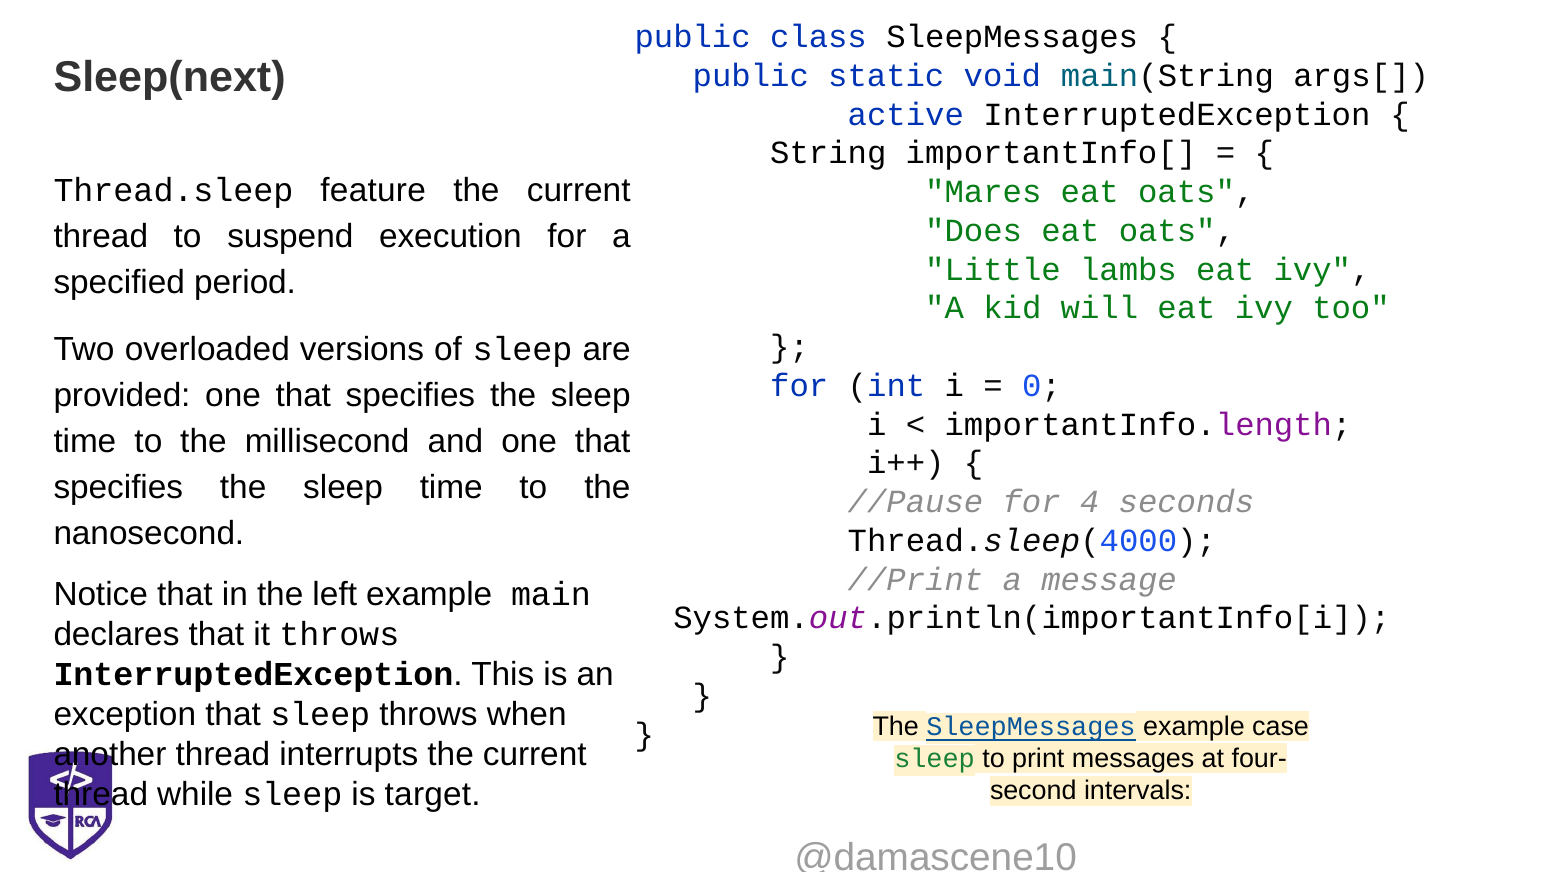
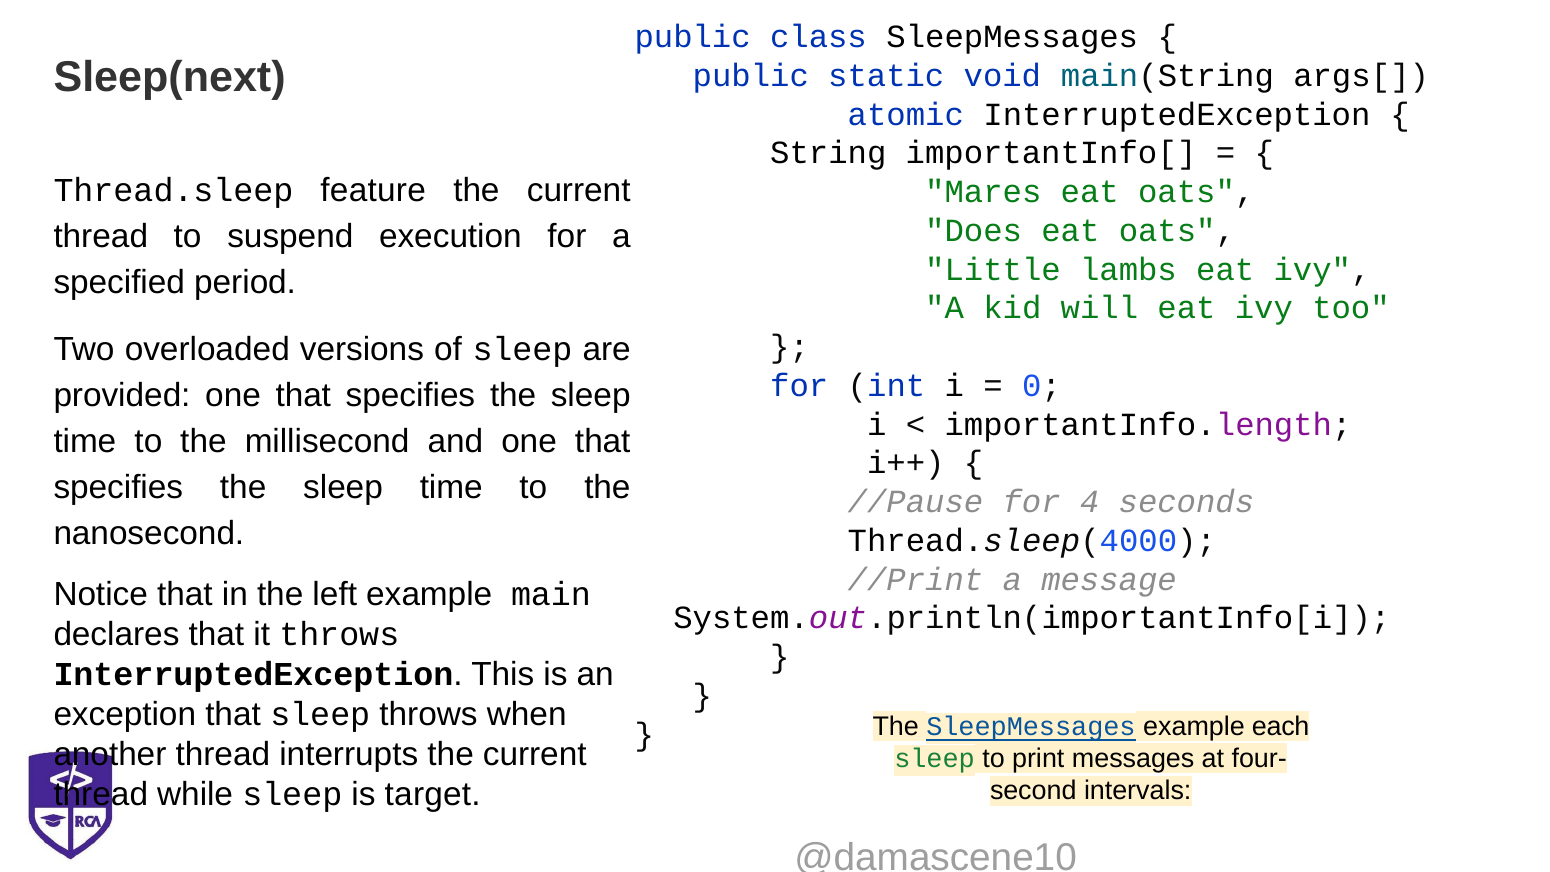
active: active -> atomic (906, 114)
case: case -> each (1281, 726)
